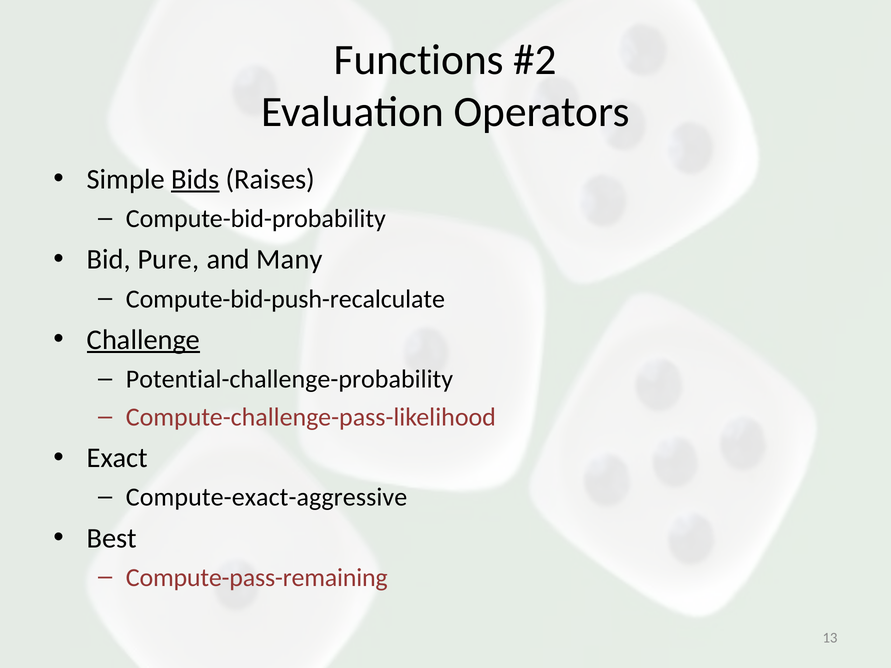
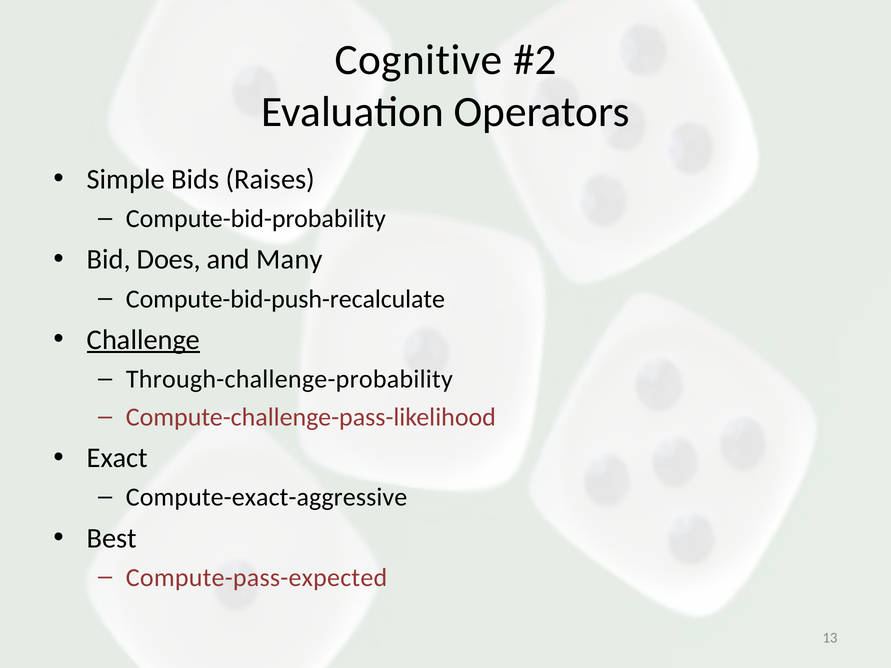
Functions: Functions -> Cognitive (418, 60)
Bids underline: present -> none (195, 179)
Pure: Pure -> Does (169, 260)
Potential-challenge-probability: Potential-challenge-probability -> Through-challenge-probability (289, 379)
Compute-pass-remaining: Compute-pass-remaining -> Compute-pass-expected (257, 578)
